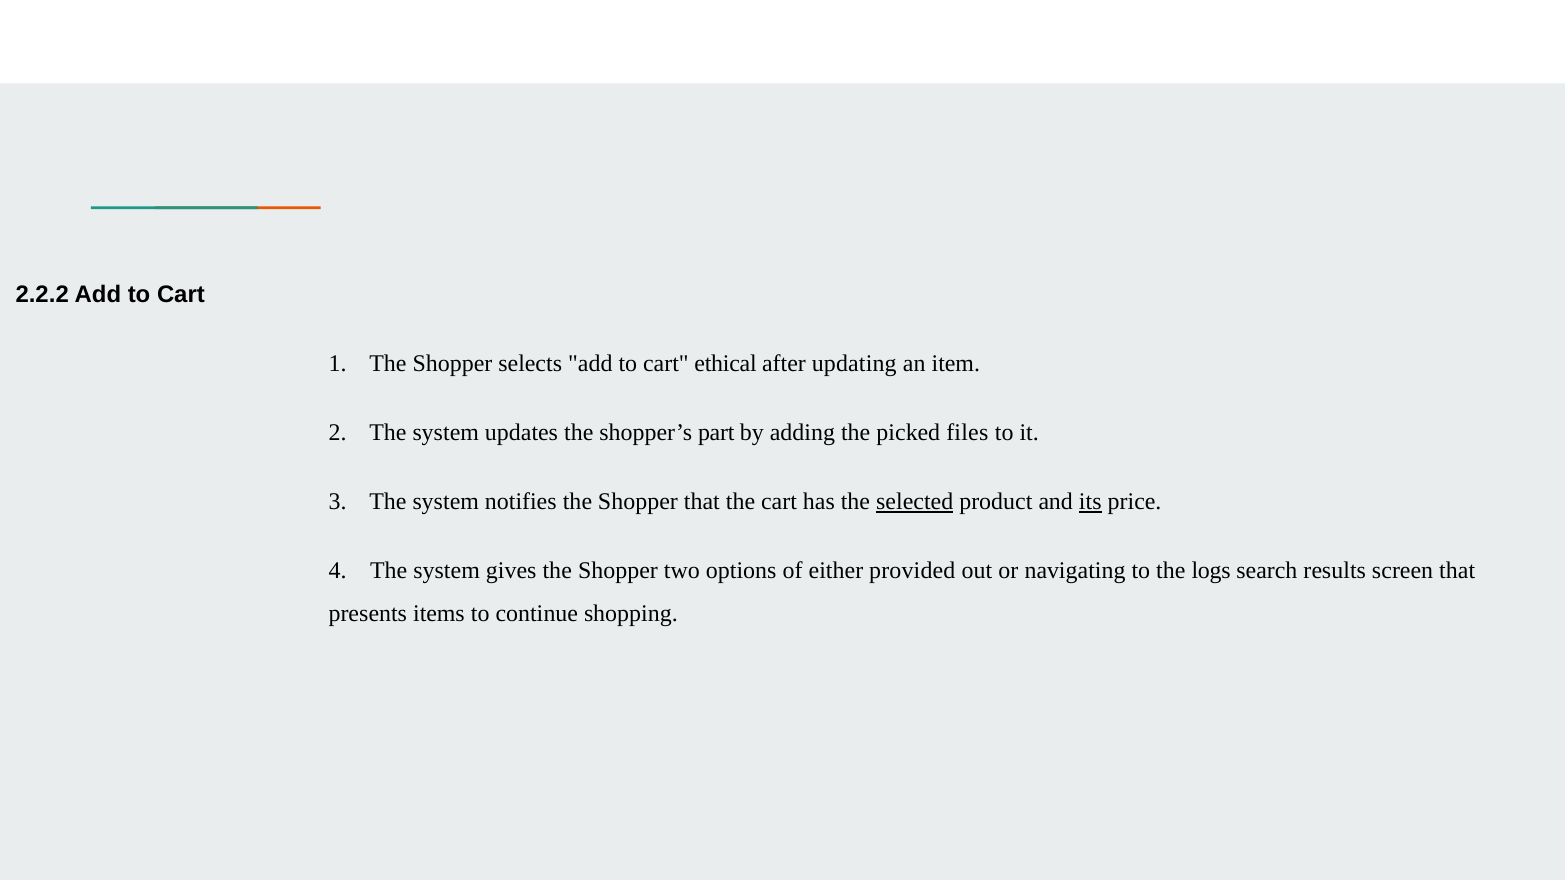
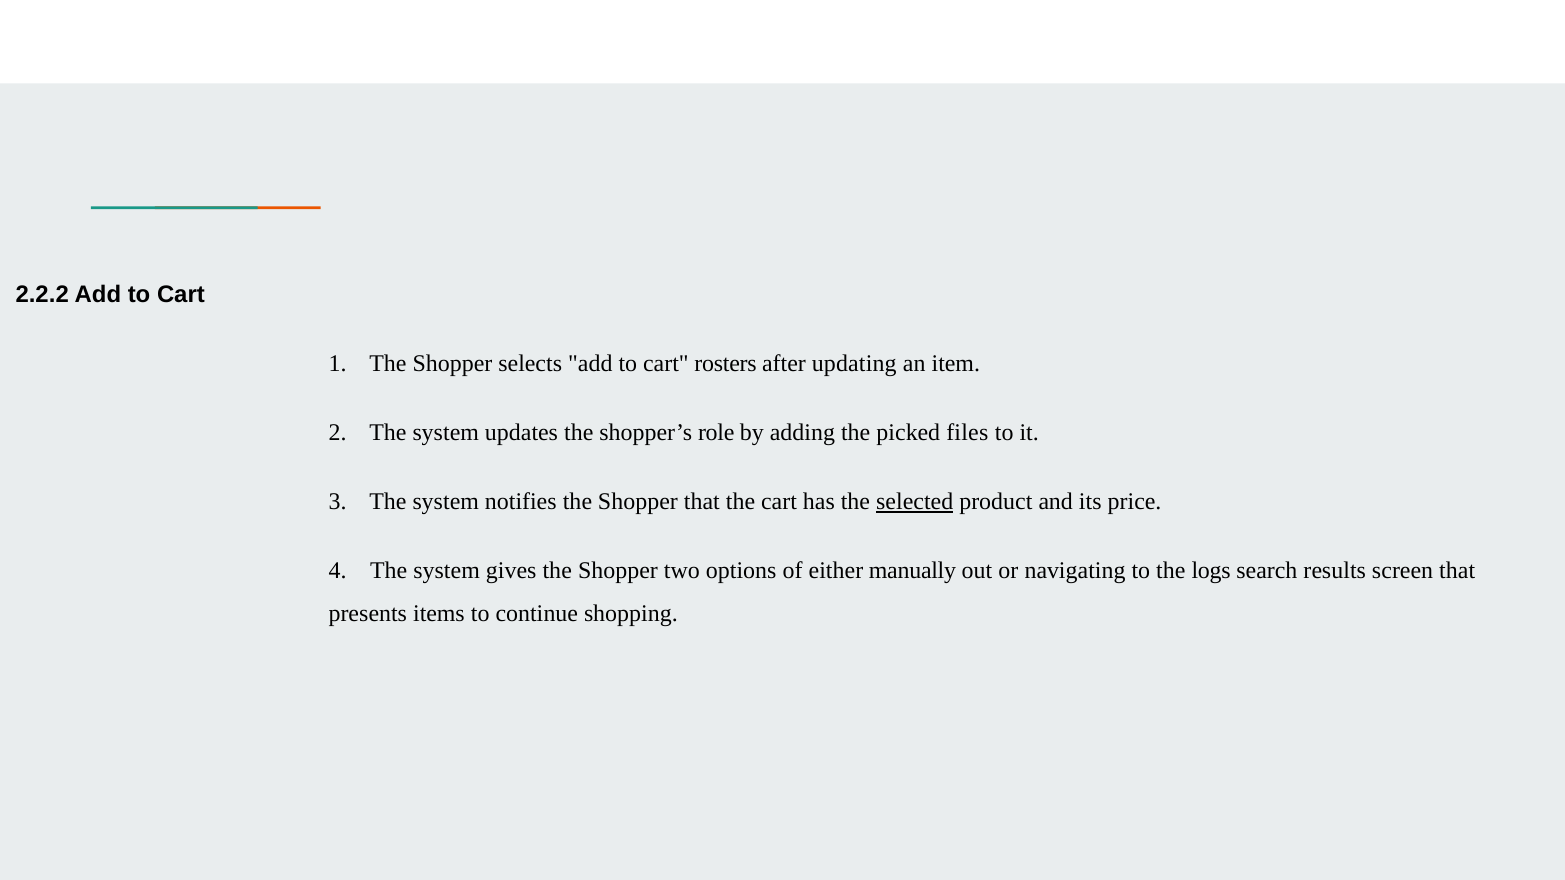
ethical: ethical -> rosters (726, 364)
part: part -> role (716, 433)
its underline: present -> none (1090, 502)
provided: provided -> manually (912, 571)
